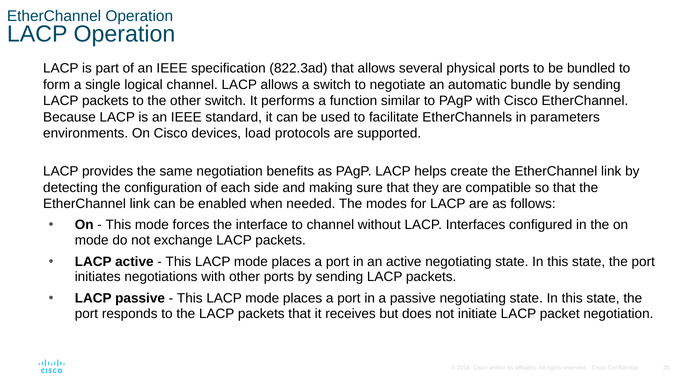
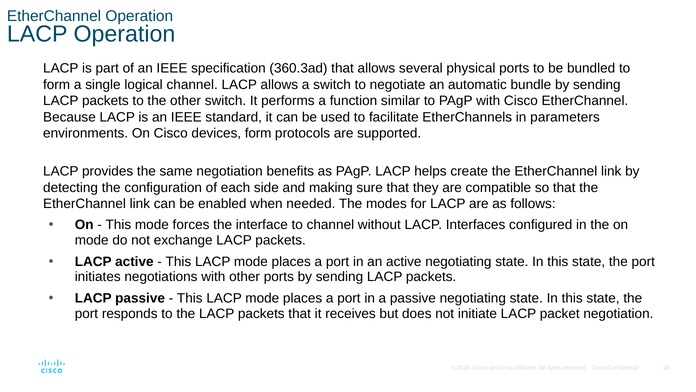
822.3ad: 822.3ad -> 360.3ad (298, 68)
devices load: load -> form (258, 133)
